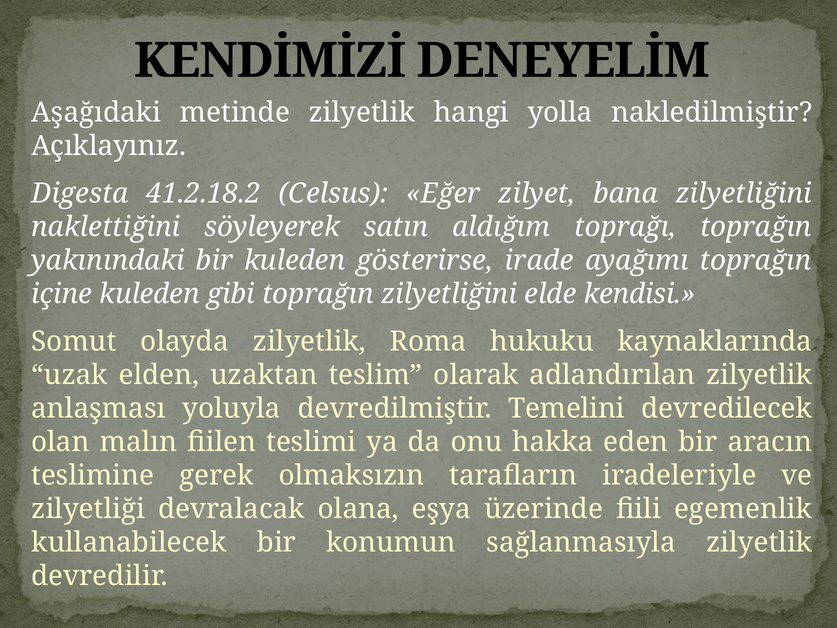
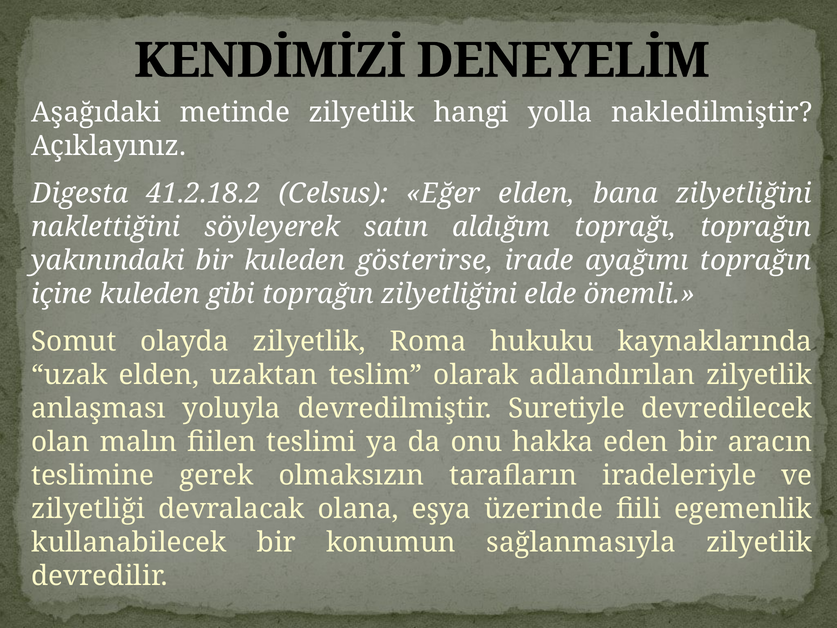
Eğer zilyet: zilyet -> elden (537, 194)
kendisi: kendisi -> önemli (639, 294)
Temelini: Temelini -> Suretiyle (567, 408)
